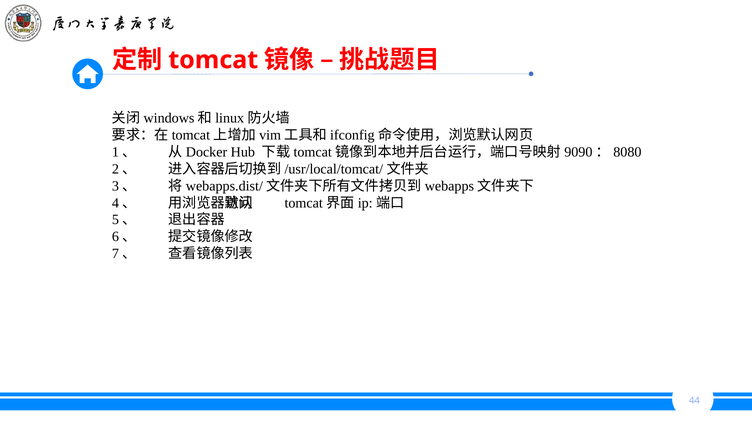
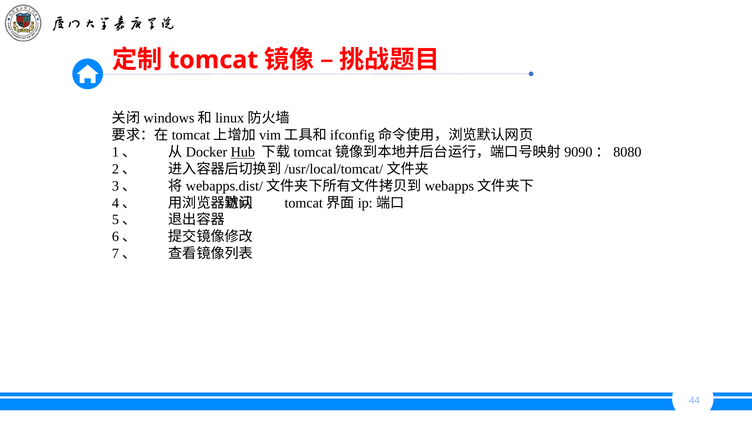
Hub underline: none -> present (243, 152)
